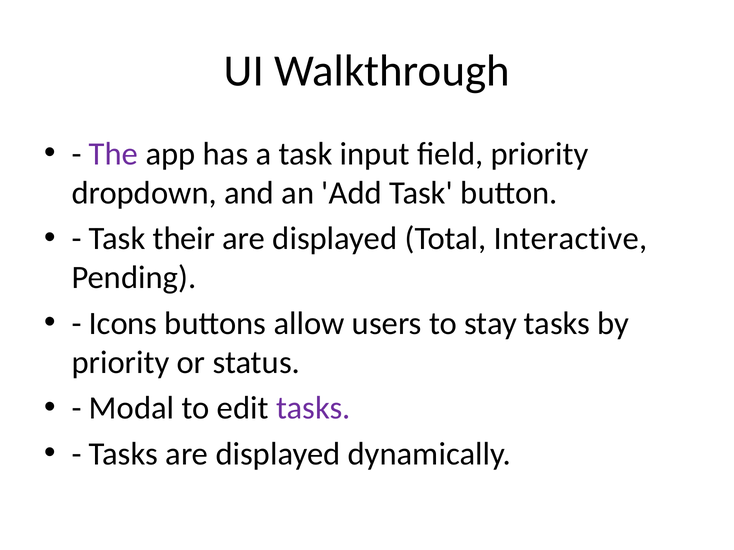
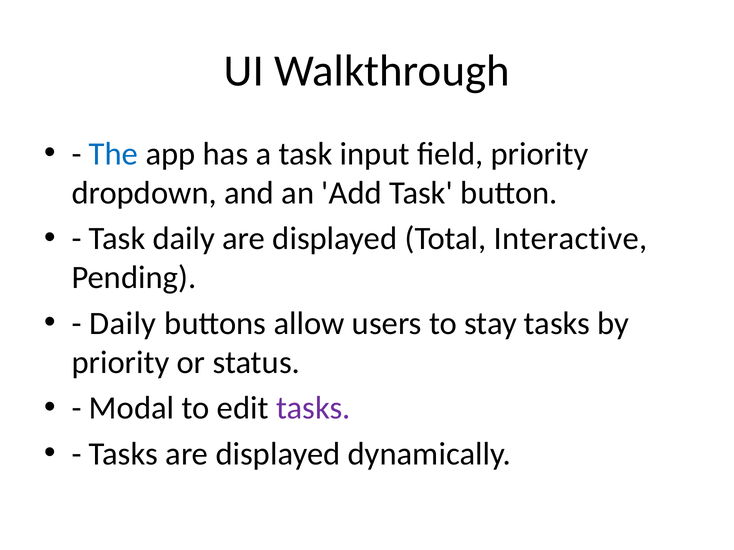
The colour: purple -> blue (114, 154)
Task their: their -> daily (184, 239)
Icons: Icons -> Daily (123, 324)
